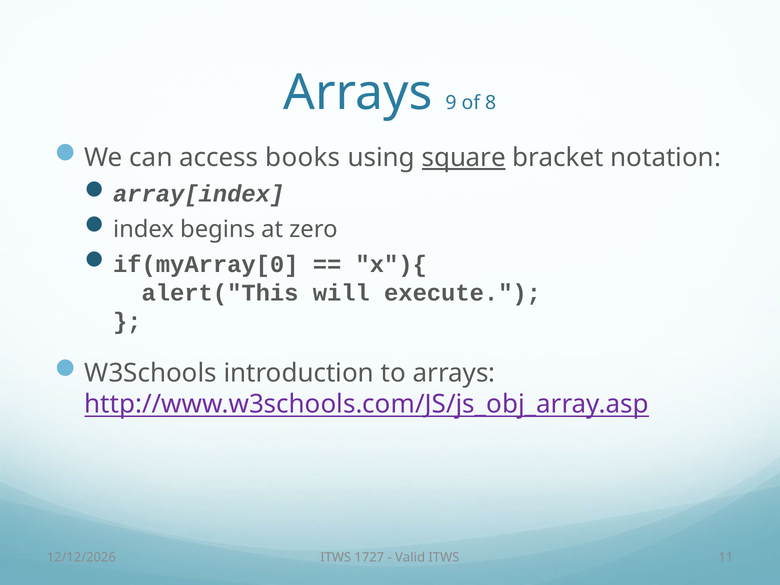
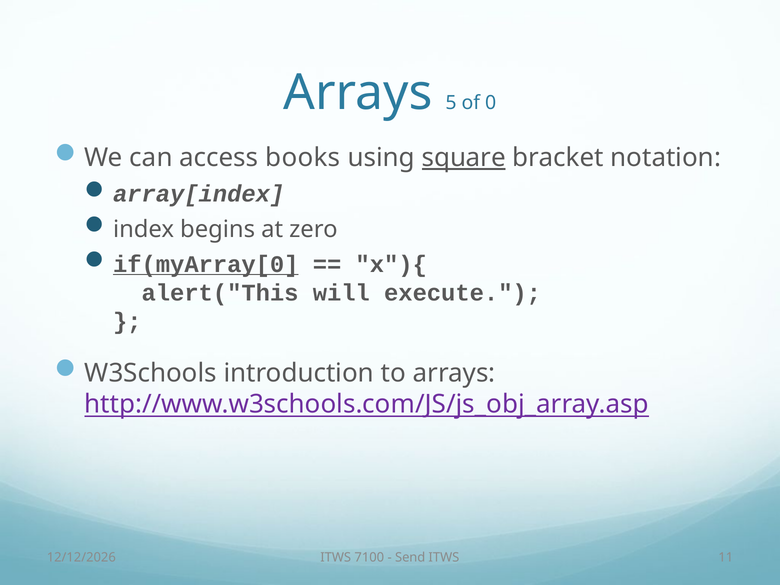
9: 9 -> 5 (451, 103)
8: 8 -> 0 (491, 103)
if(myArray[0 underline: none -> present (206, 264)
1727: 1727 -> 7100 (369, 558)
Valid: Valid -> Send (410, 558)
